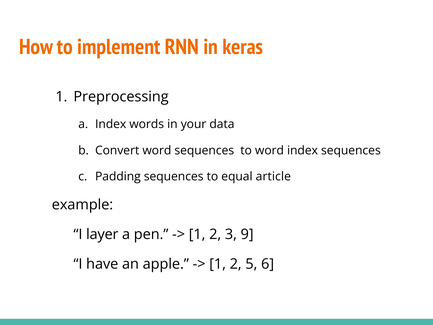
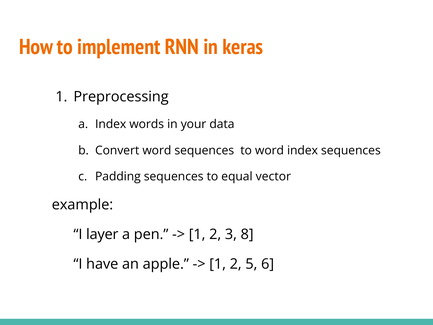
article: article -> vector (273, 176)
9: 9 -> 8 (247, 234)
